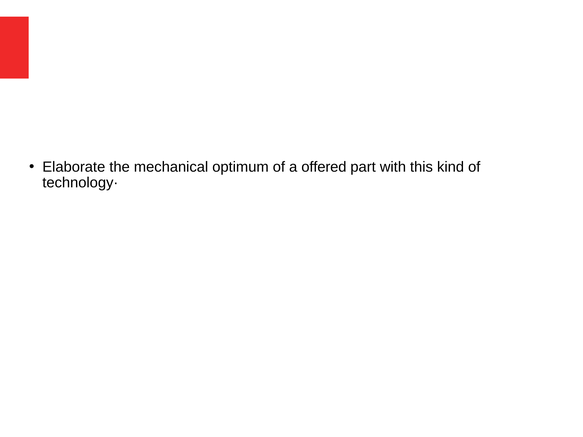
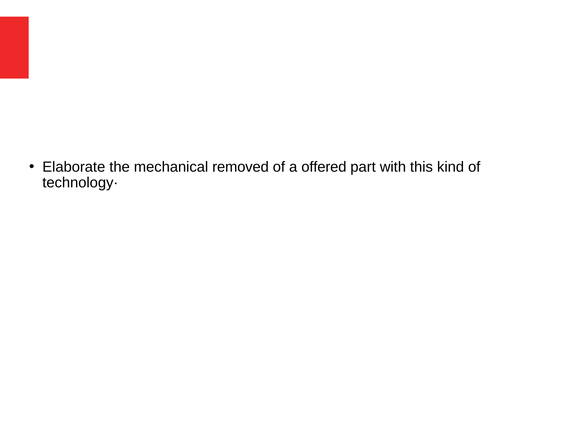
optimum: optimum -> removed (241, 167)
